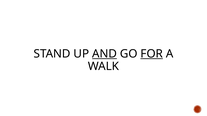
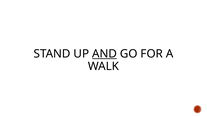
FOR underline: present -> none (152, 54)
